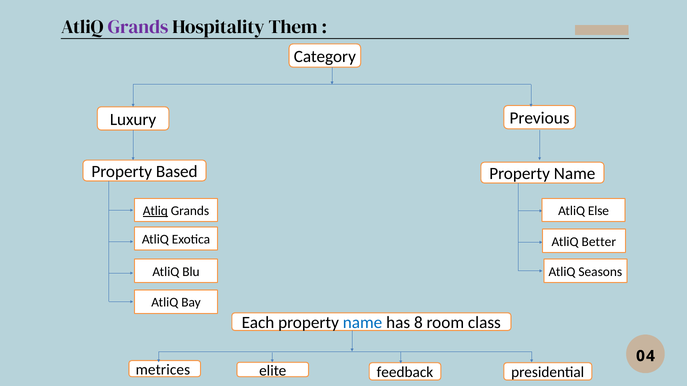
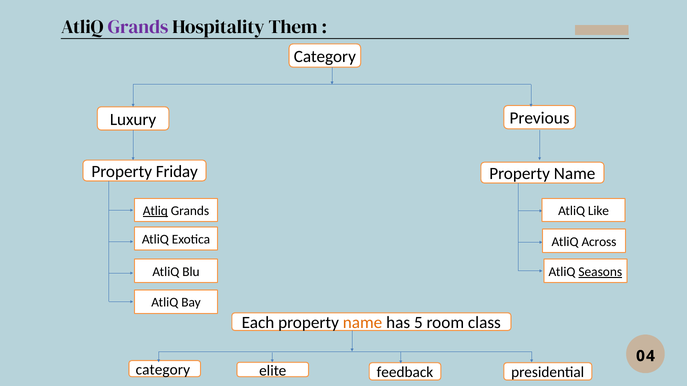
Based: Based -> Friday (177, 172)
Else: Else -> Like (598, 211)
Better: Better -> Across (599, 242)
Seasons underline: none -> present (600, 272)
name colour: blue -> orange (363, 323)
8: 8 -> 5 (418, 323)
metrices: metrices -> category (163, 370)
